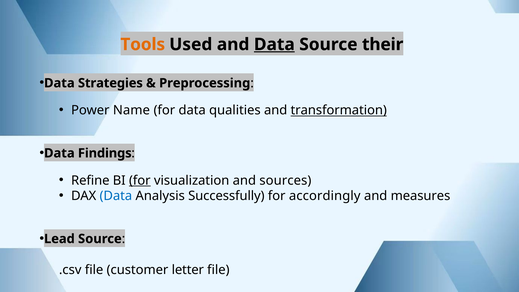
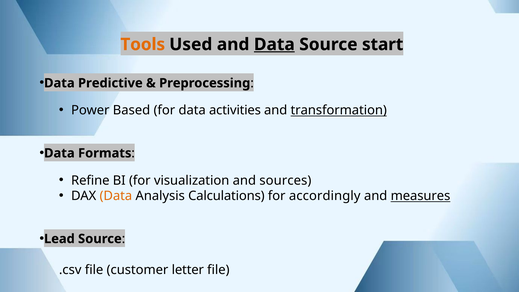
their: their -> start (383, 44)
Strategies: Strategies -> Predictive (110, 83)
Name: Name -> Based (131, 110)
qualities: qualities -> activities (235, 110)
Findings: Findings -> Formats (105, 153)
for underline: present -> none (140, 180)
Data colour: blue -> orange (116, 196)
Successfully: Successfully -> Calculations (226, 196)
measures underline: none -> present (420, 196)
